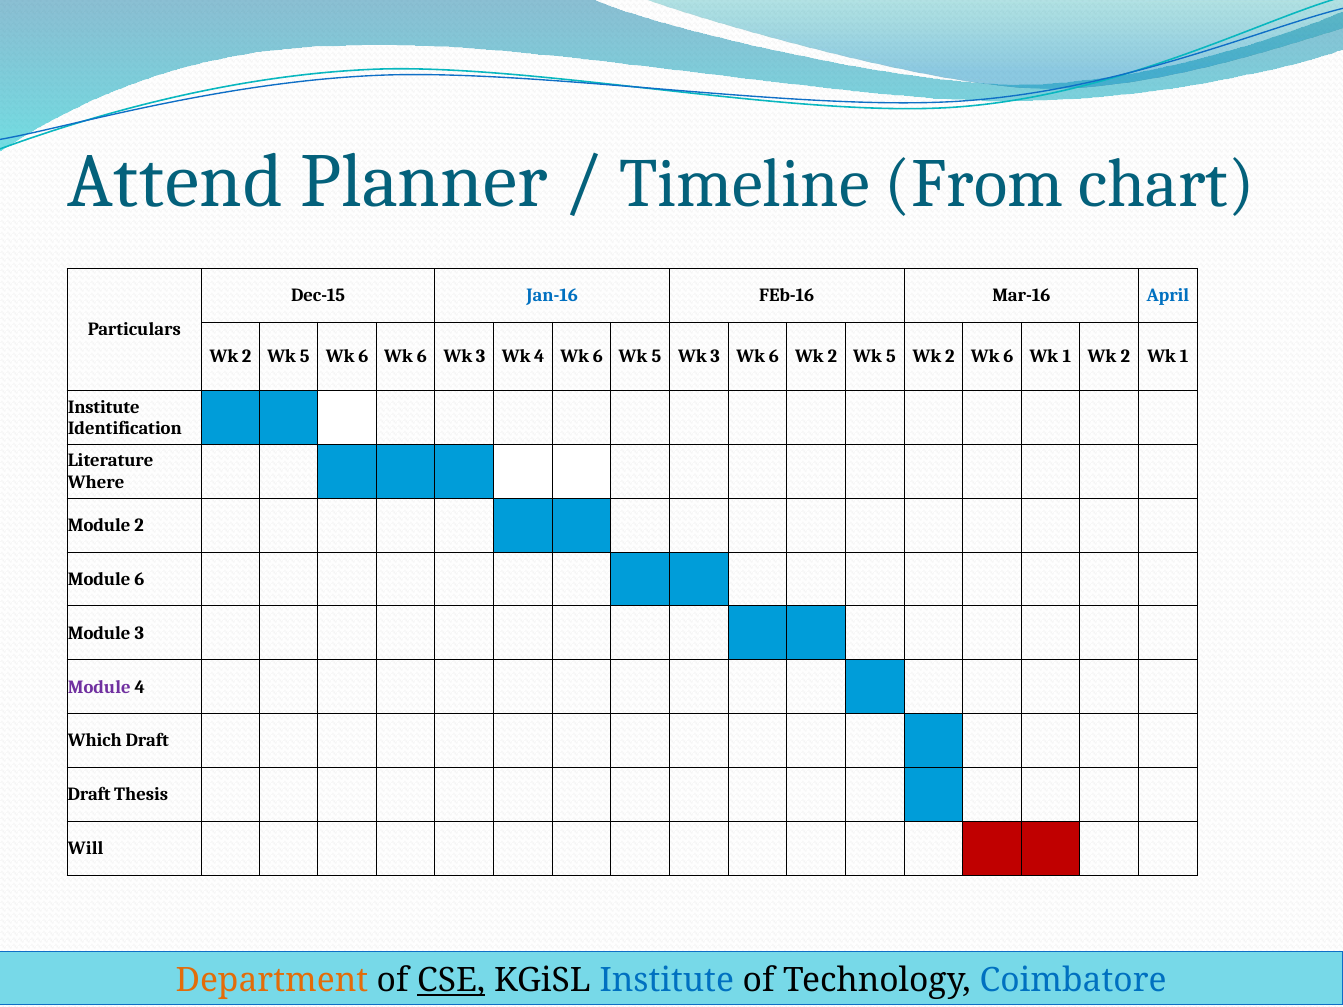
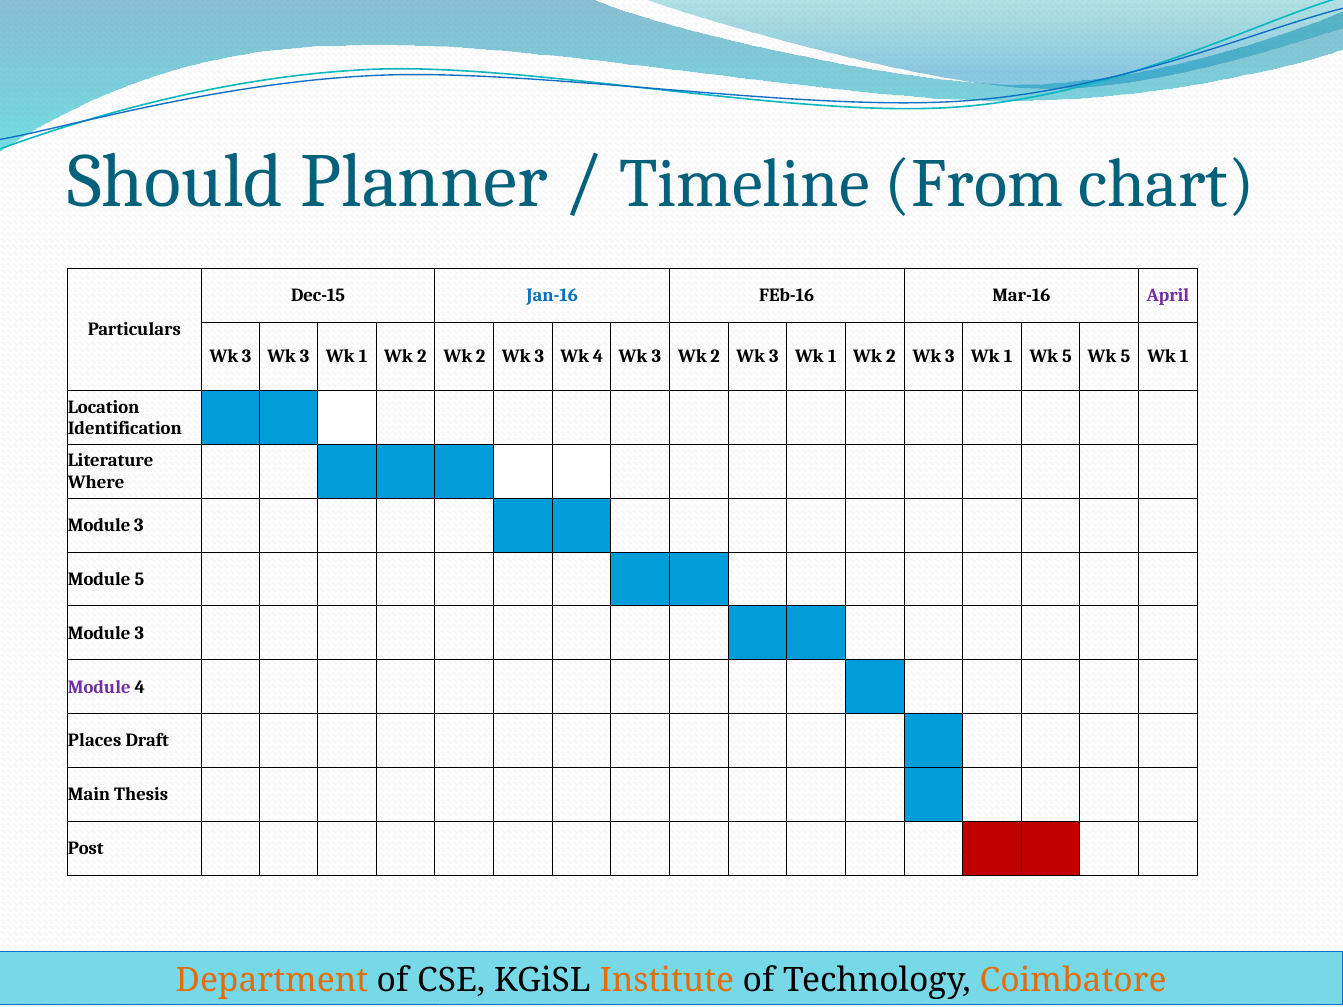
Attend: Attend -> Should (175, 181)
April colour: blue -> purple (1168, 296)
2: 2 -> 3 (247, 357)
5: 5 -> 3 (305, 357)
6: 6 -> 1 (363, 357)
6: 6 -> 2 (422, 357)
3: 3 -> 2 (481, 357)
4: 4 -> 3 (539, 357)
6: 6 -> 4 (598, 357)
5: 5 -> 3 (656, 357)
3: 3 -> 2 (715, 357)
6: 6 -> 3 (774, 357)
2: 2 -> 1 (832, 357)
5: 5 -> 2 (891, 357)
2: 2 -> 3 (950, 357)
6: 6 -> 1 (1008, 357)
1: 1 -> 5 (1067, 357)
2: 2 -> 5 (1125, 357)
Institute: Institute -> Location (104, 407)
2: 2 -> 3 (139, 525)
Module 6: 6 -> 5 (139, 579)
Which: Which -> Places (95, 741)
Draft: Draft -> Main (89, 795)
Will: Will -> Post (86, 849)
CSE underline: present -> none (451, 980)
Institute colour: blue -> orange (667, 980)
Coimbatore colour: blue -> orange (1073, 980)
